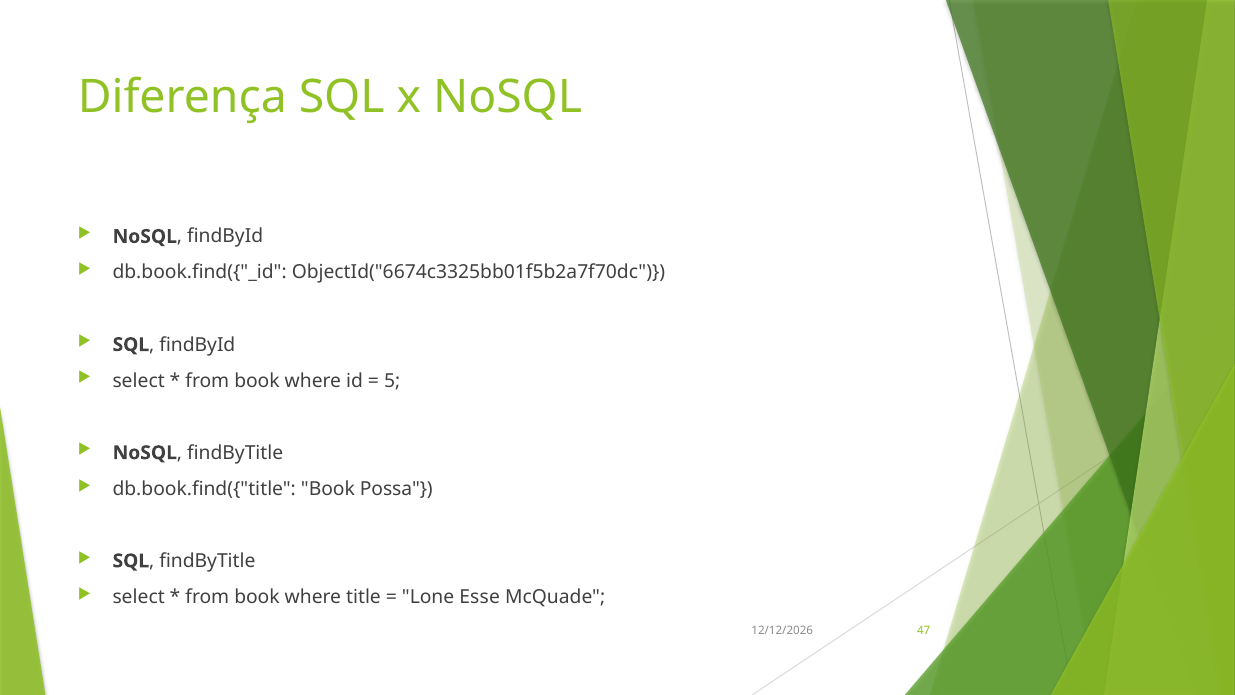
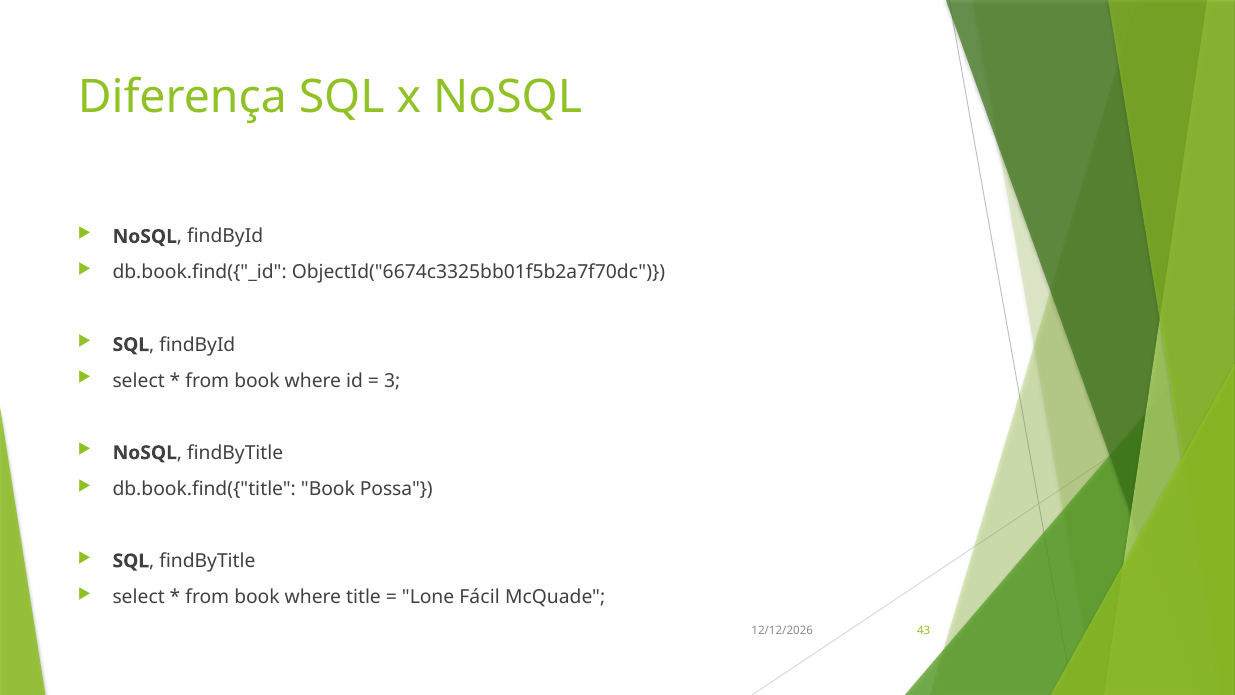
5: 5 -> 3 (392, 381)
Esse: Esse -> Fácil (480, 597)
47: 47 -> 43 (924, 630)
